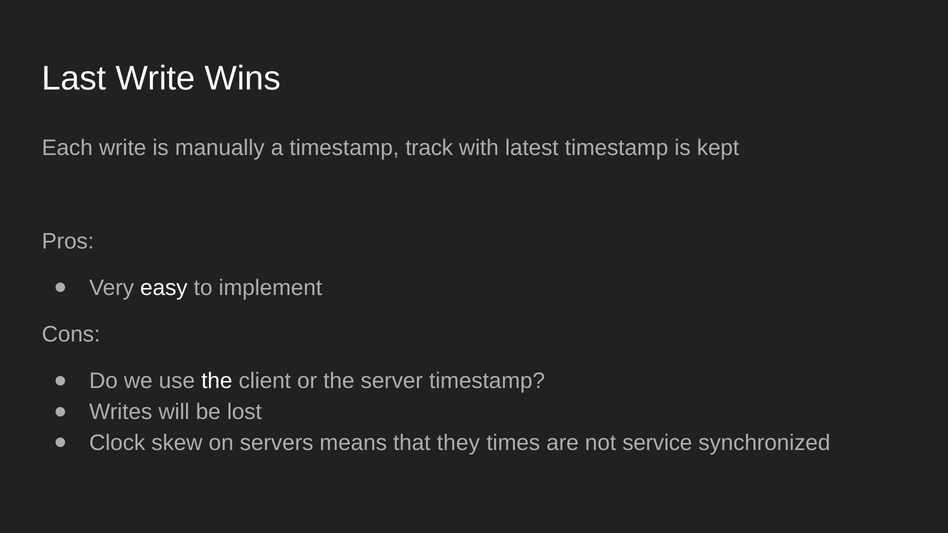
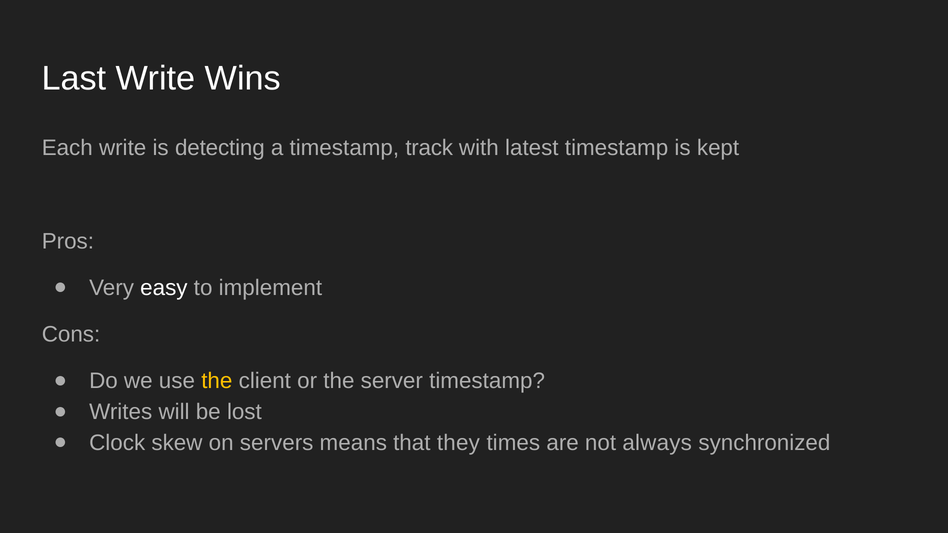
manually: manually -> detecting (220, 148)
the colour: white -> yellow (217, 381)
service: service -> always (657, 443)
